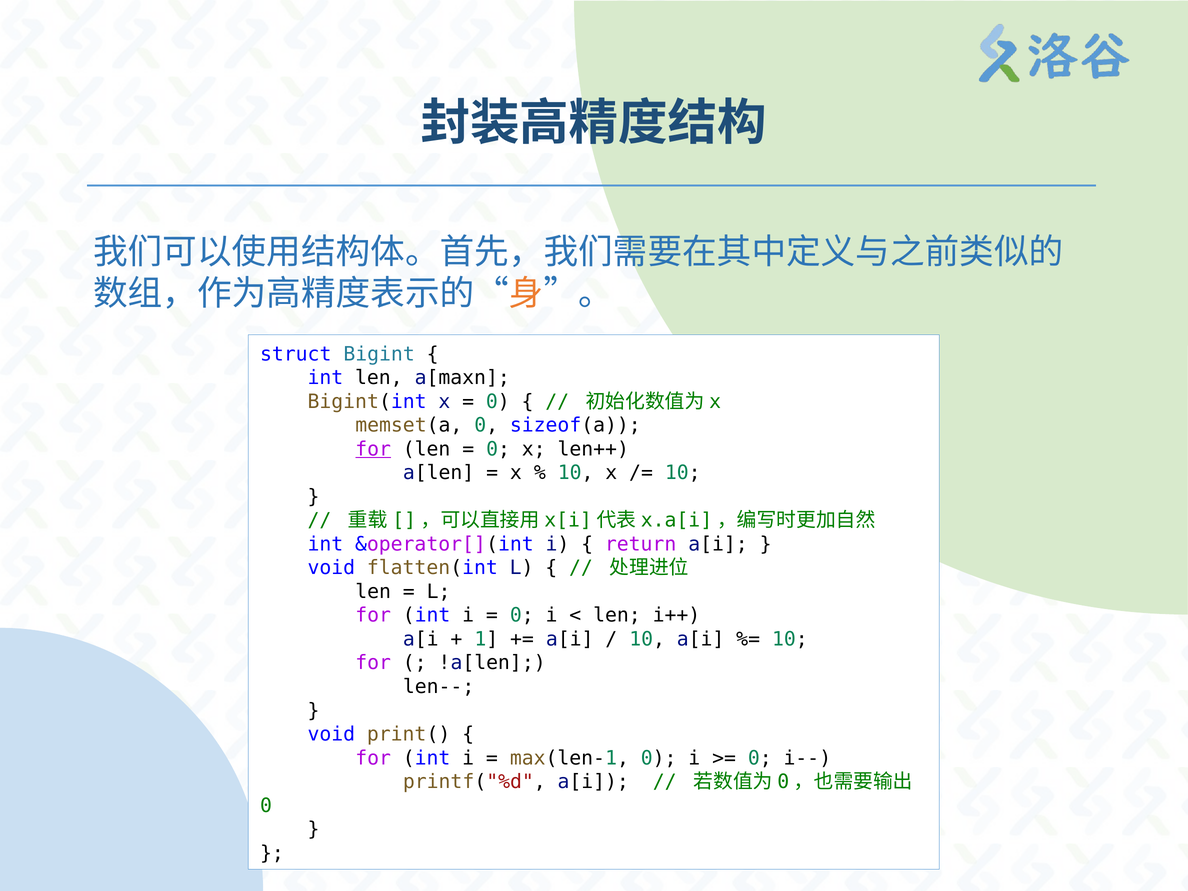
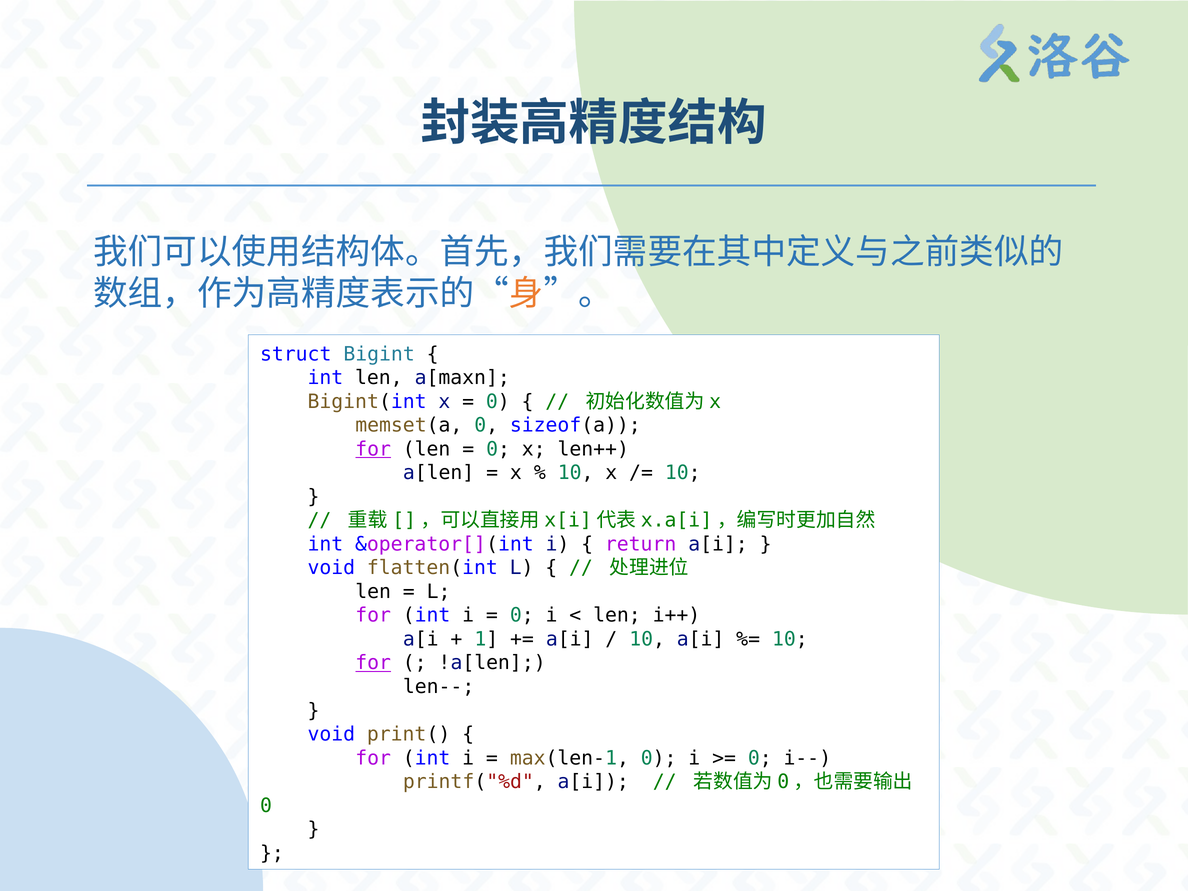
for underline: none -> present (373, 663)
